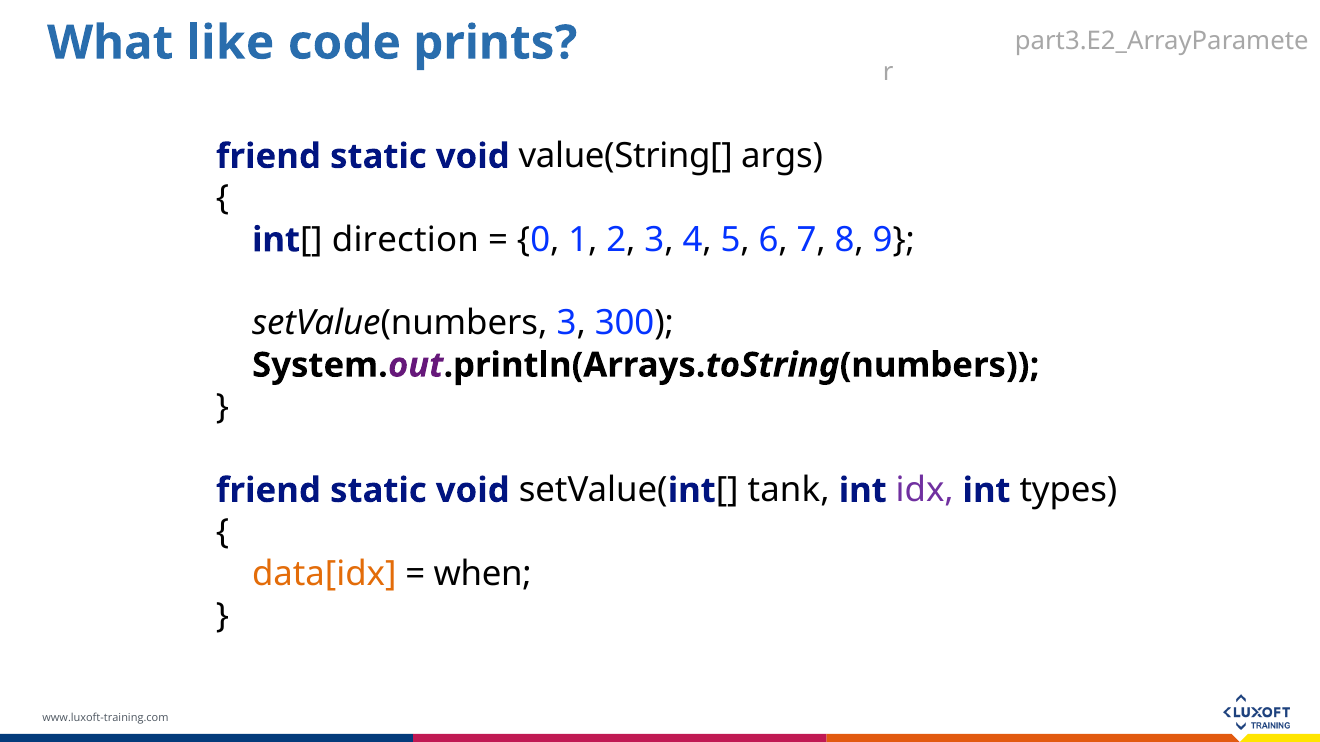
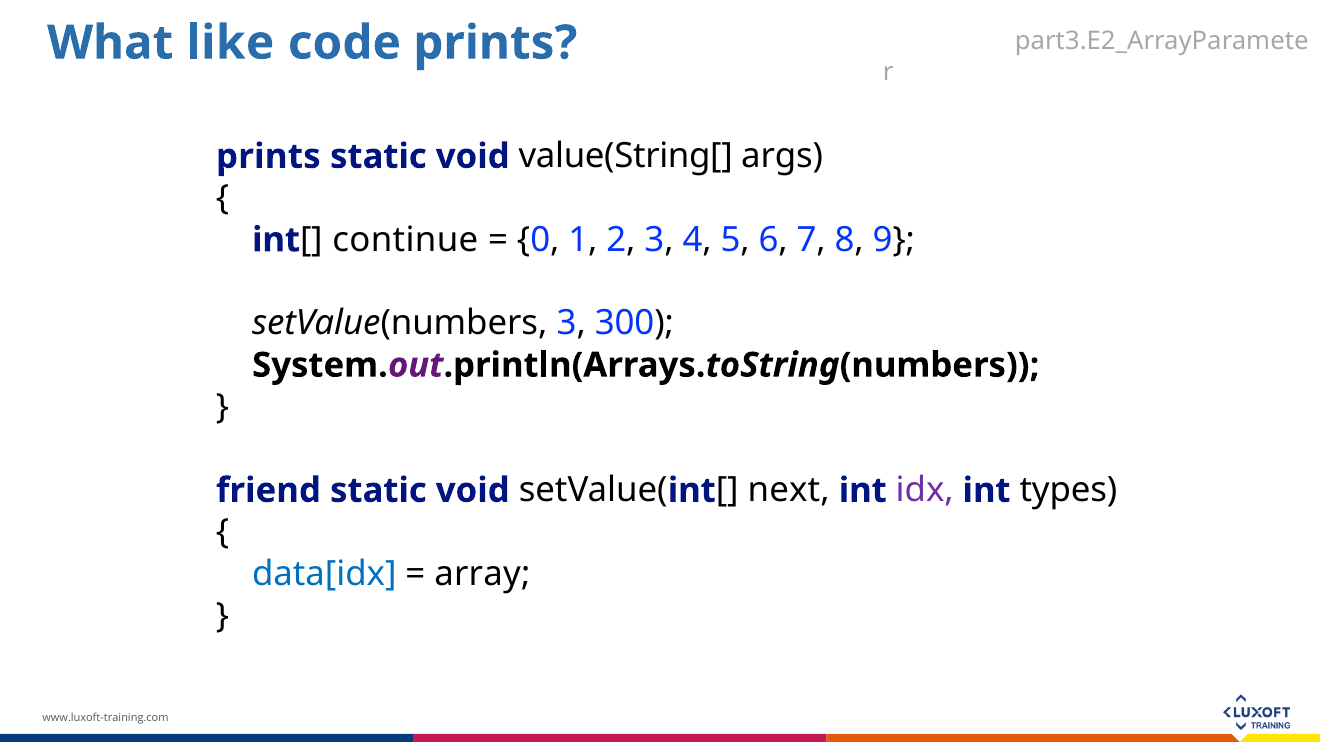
friend: friend -> prints (268, 157)
direction: direction -> continue (405, 240)
tank: tank -> next (789, 491)
data[idx colour: orange -> blue (324, 574)
when: when -> array (482, 574)
